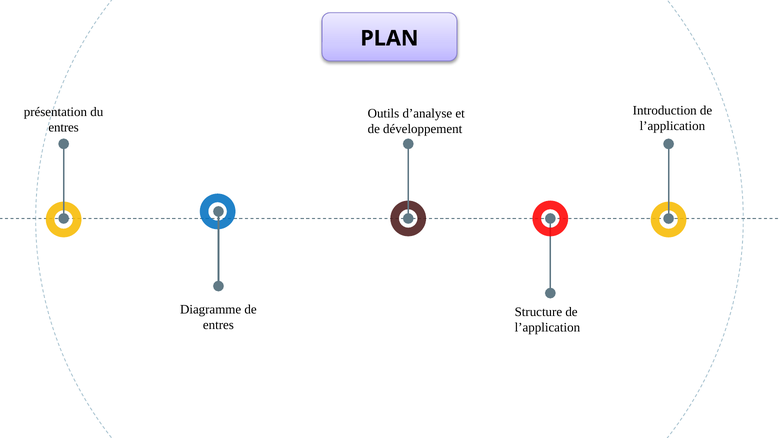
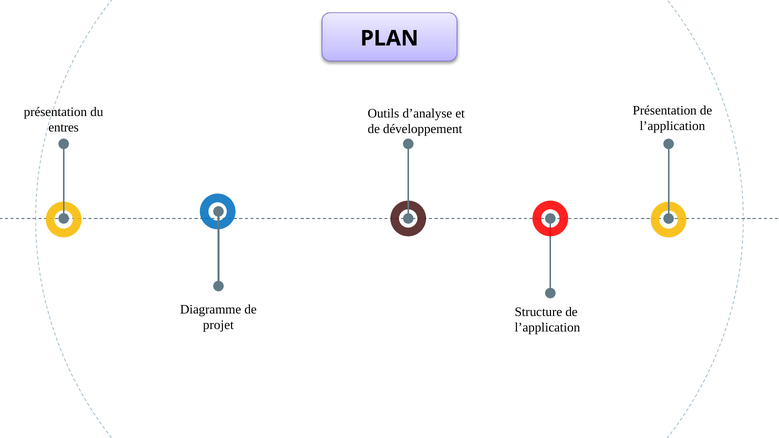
Introduction: Introduction -> Présentation (665, 111)
entres: entres -> projet (218, 325)
